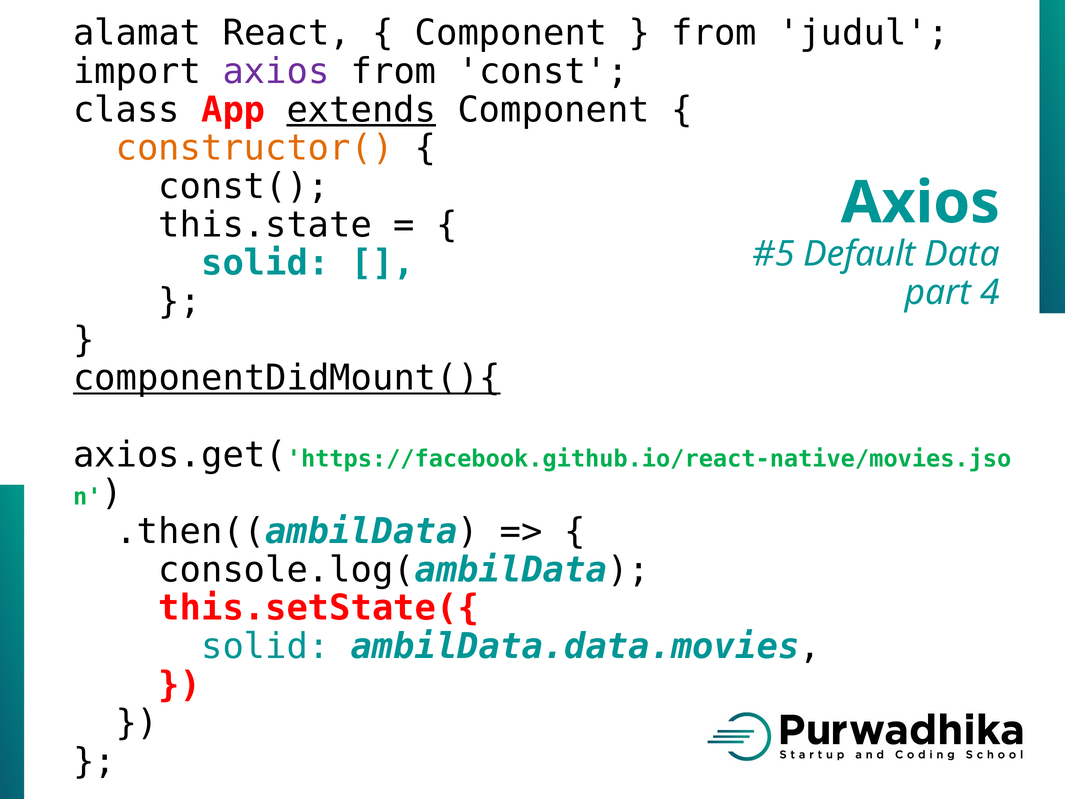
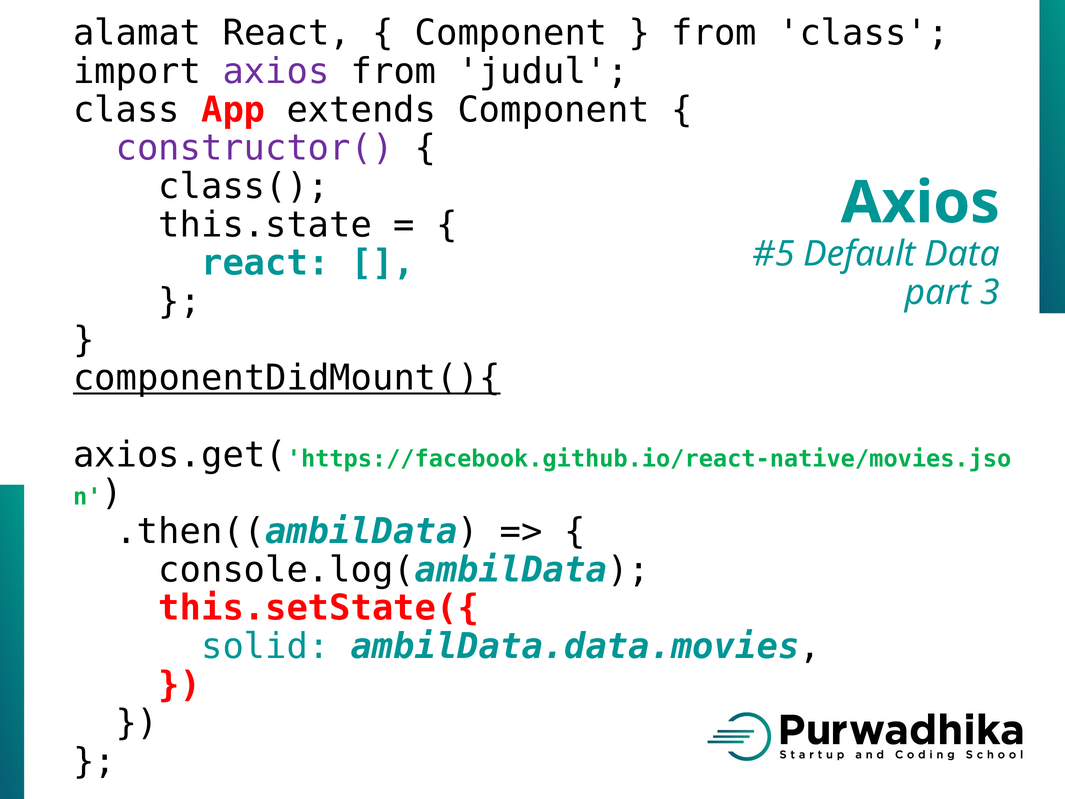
from judul: judul -> class (864, 33)
const: const -> judul (543, 72)
extends underline: present -> none (361, 110)
constructor( colour: orange -> purple (255, 148)
const(: const( -> class( (244, 187)
solid: solid -> react (265, 263)
4: 4 -> 3 (990, 292)
